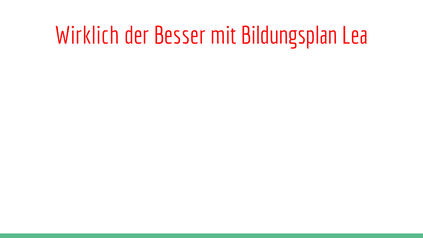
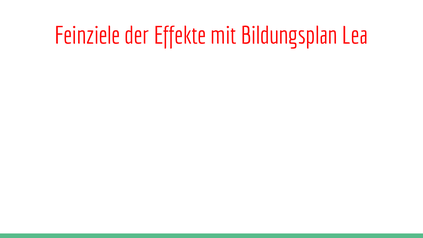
Wirklich: Wirklich -> Feinziele (87, 36)
Besser: Besser -> Effekte (180, 36)
